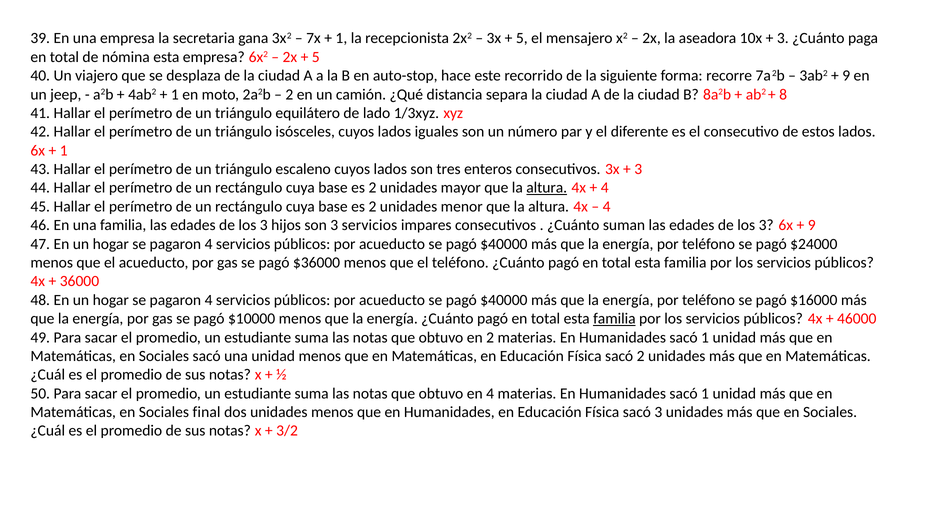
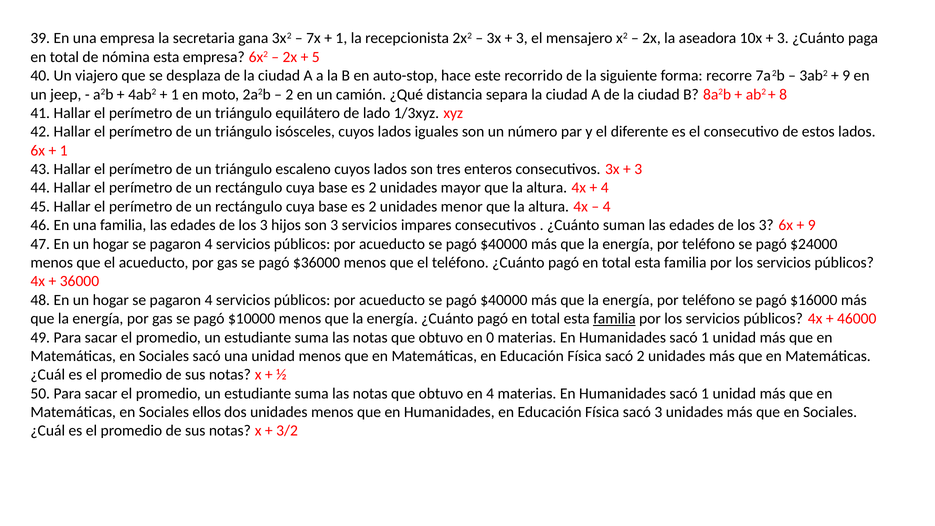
5: 5 -> 3 (522, 38)
altura underline: present -> none (547, 188)
en 2: 2 -> 0 (490, 337)
final: final -> ellos (207, 412)
